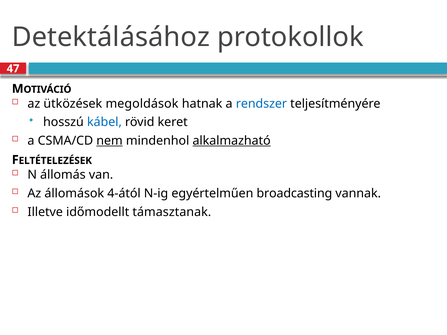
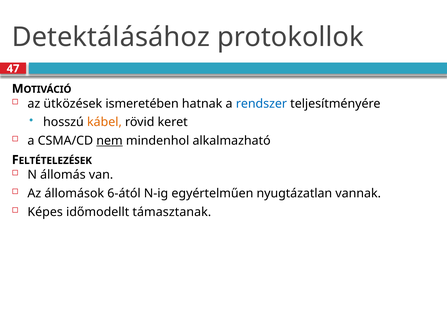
megoldások: megoldások -> ismeretében (142, 104)
kábel colour: blue -> orange (104, 122)
alkalmazható underline: present -> none (232, 141)
4-ától: 4-ától -> 6-ától (124, 194)
broadcasting: broadcasting -> nyugtázatlan (294, 194)
Illetve: Illetve -> Képes (45, 212)
